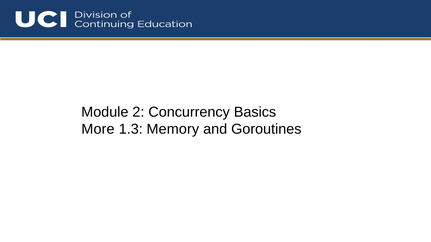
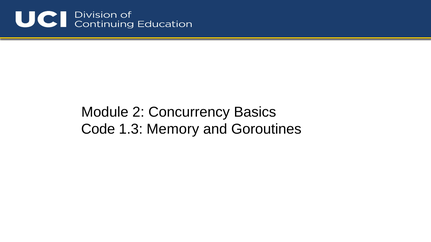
More: More -> Code (98, 129)
